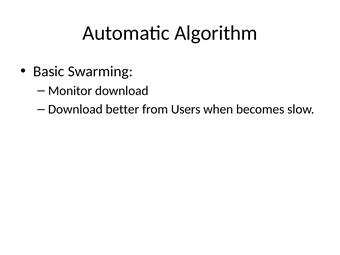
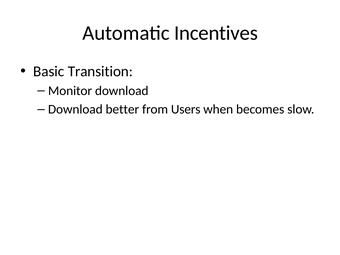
Algorithm: Algorithm -> Incentives (216, 33)
Swarming: Swarming -> Transition (100, 71)
